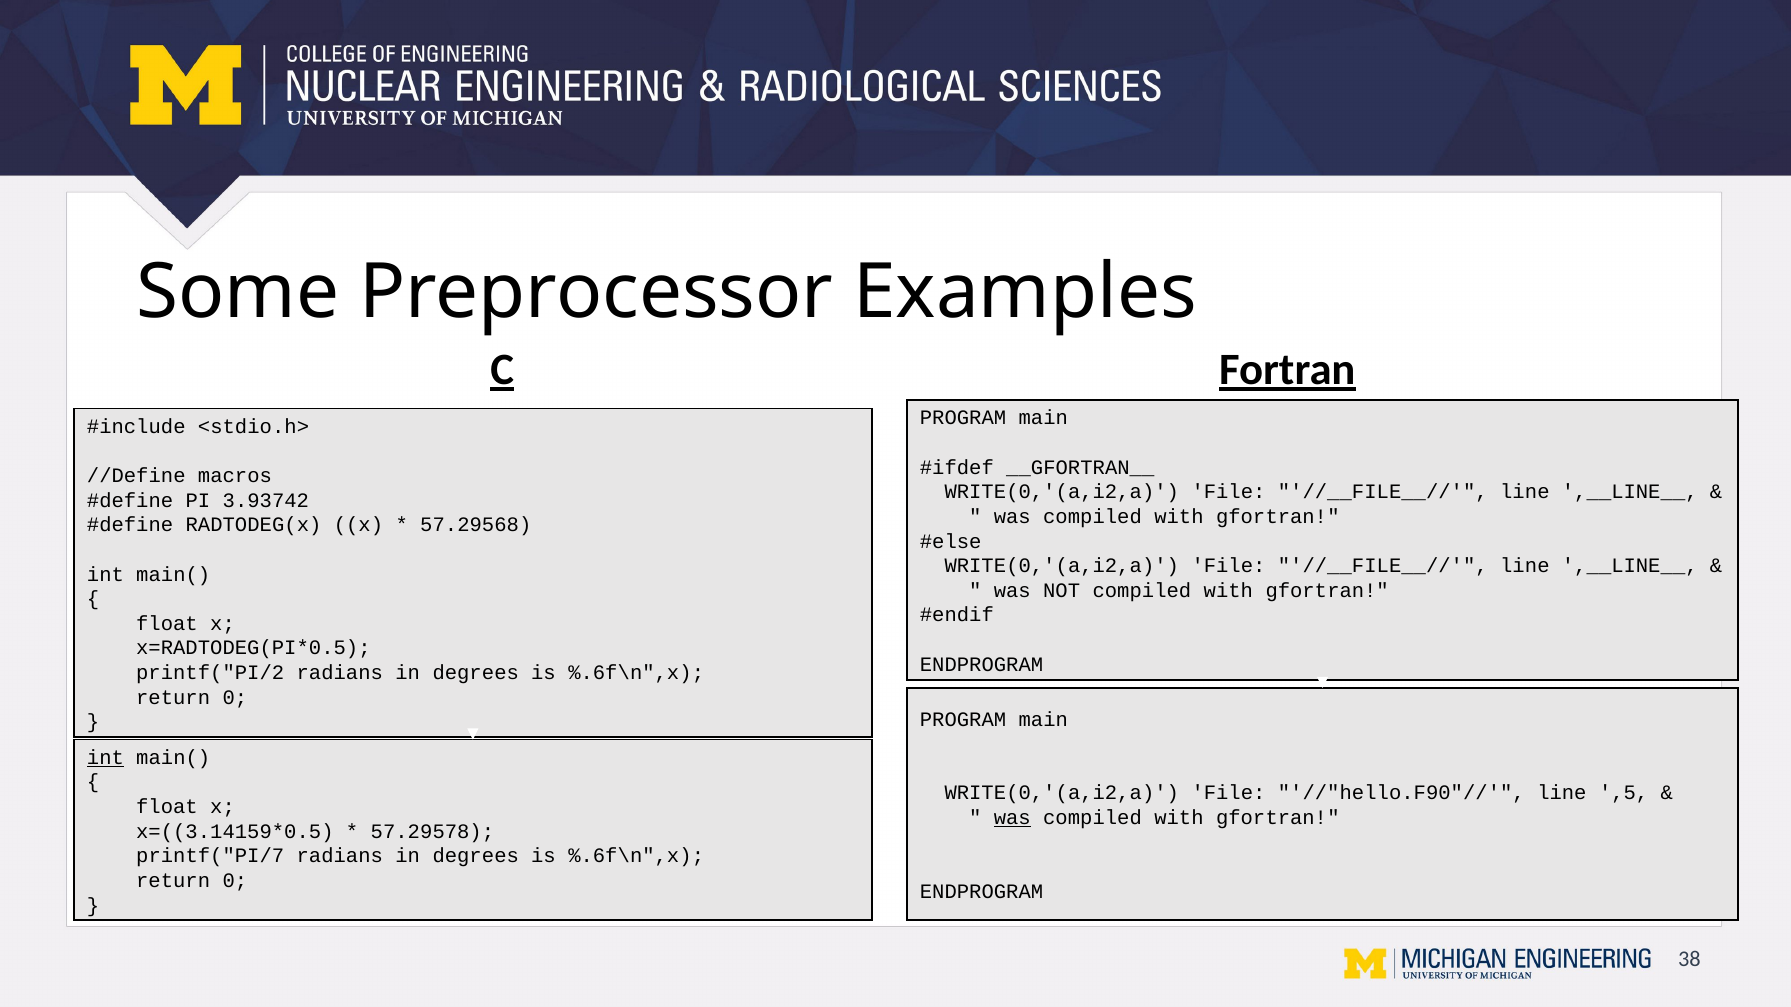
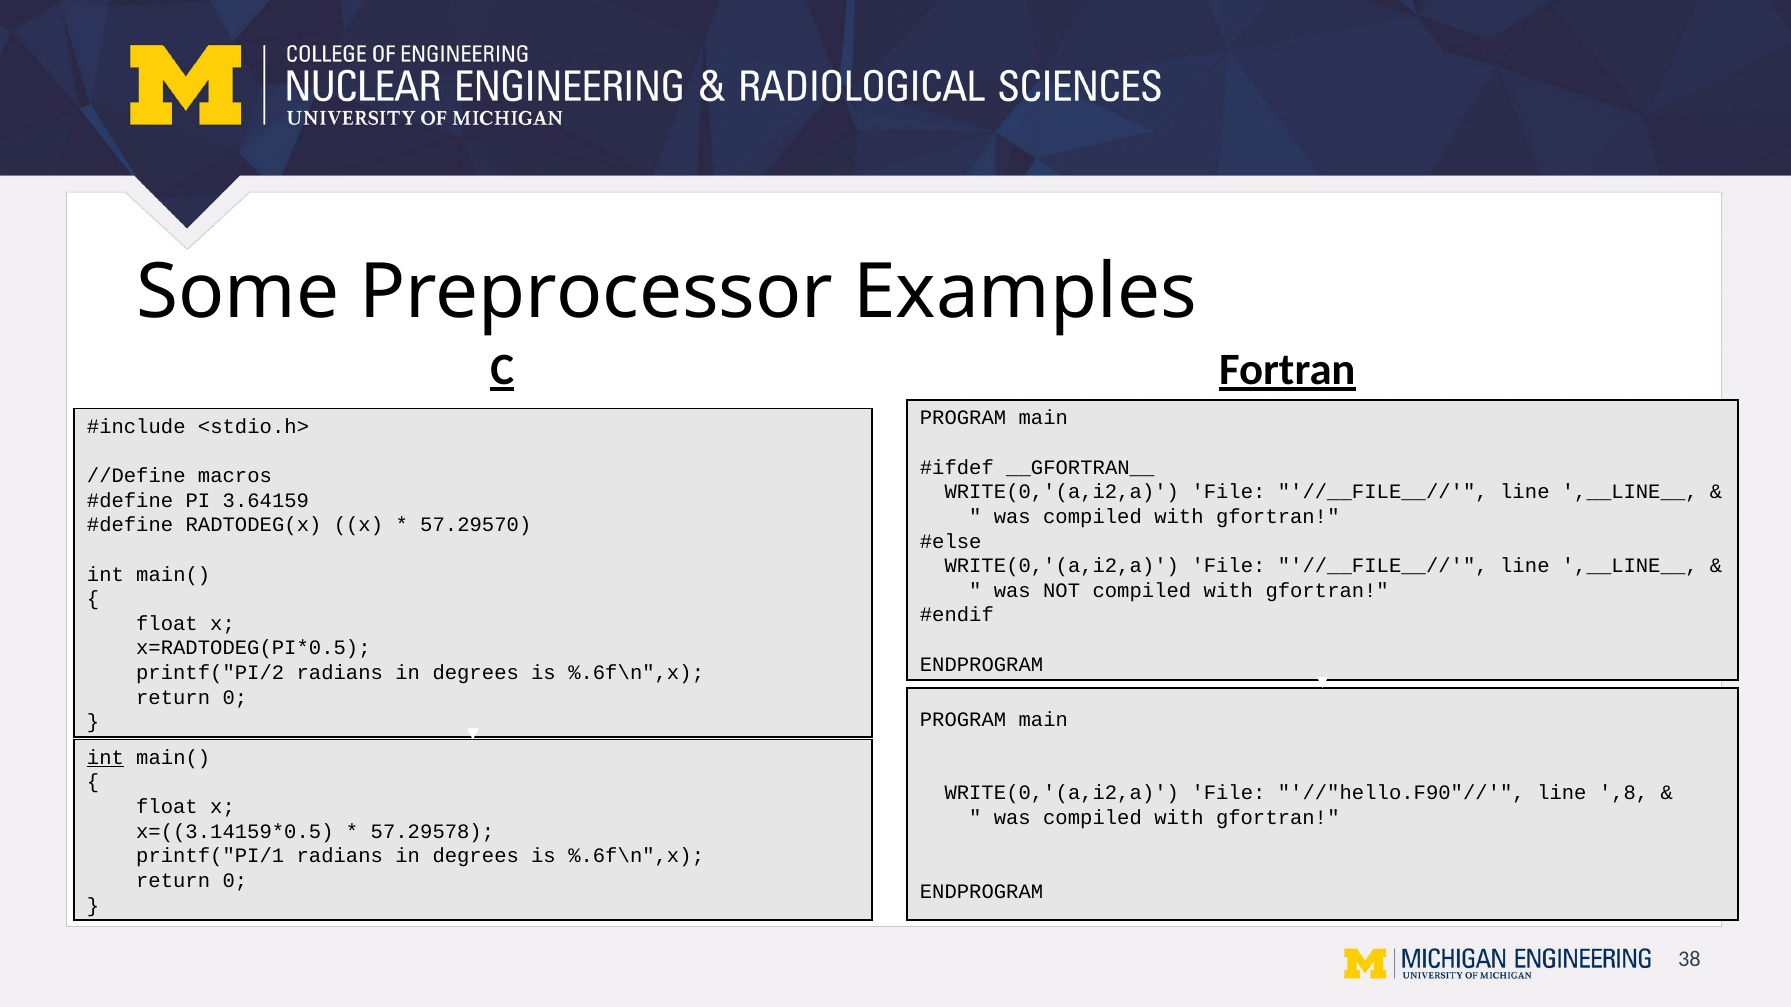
3.93742: 3.93742 -> 3.64159 (266, 501)
57.29568: 57.29568 -> 57.29570 (476, 525)
,5: ,5 -> ,8 (1624, 794)
was underline: present -> none (1012, 818)
printf("PI/7: printf("PI/7 -> printf("PI/1 (210, 856)
